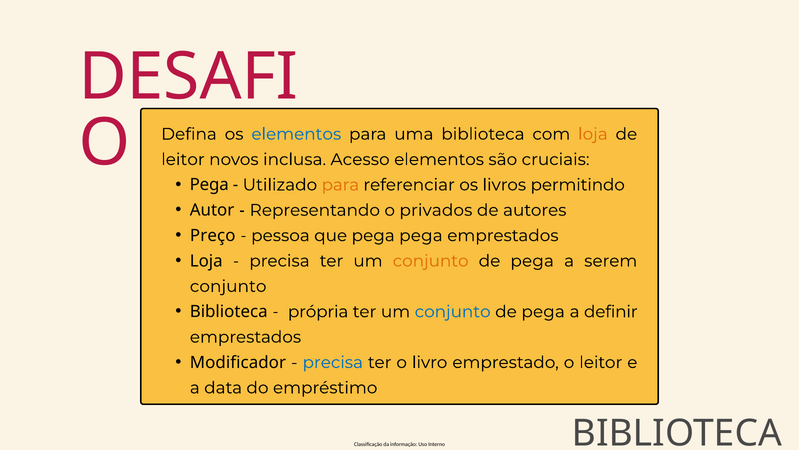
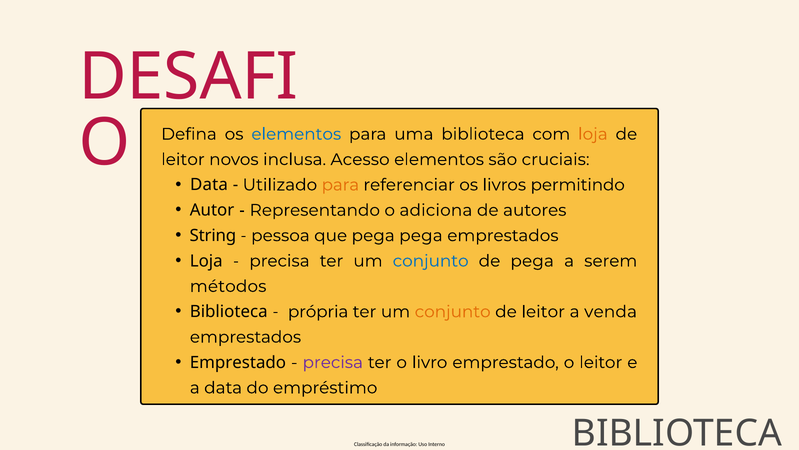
Pega: Pega -> Data (209, 185)
privados: privados -> adiciona (436, 210)
Preço: Preço -> String (213, 235)
conjunto colour: orange -> blue (431, 261)
conjunto: conjunto -> métodos (228, 286)
conjunto colour: blue -> orange (453, 311)
pega: pega -> leitor (543, 311)
definir: definir -> venda (611, 311)
Modificador: Modificador -> Emprestado (238, 362)
precisa colour: blue -> purple (333, 362)
